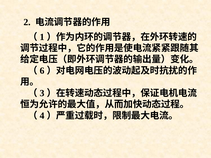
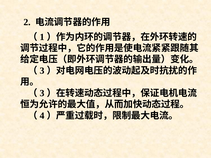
6: 6 -> 3 (42, 71)
